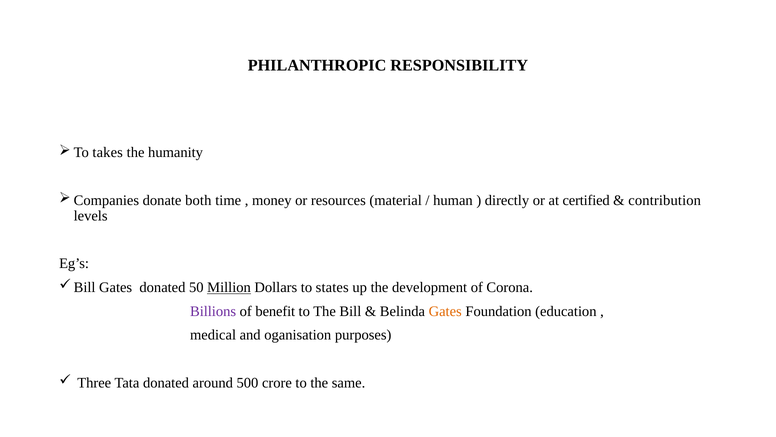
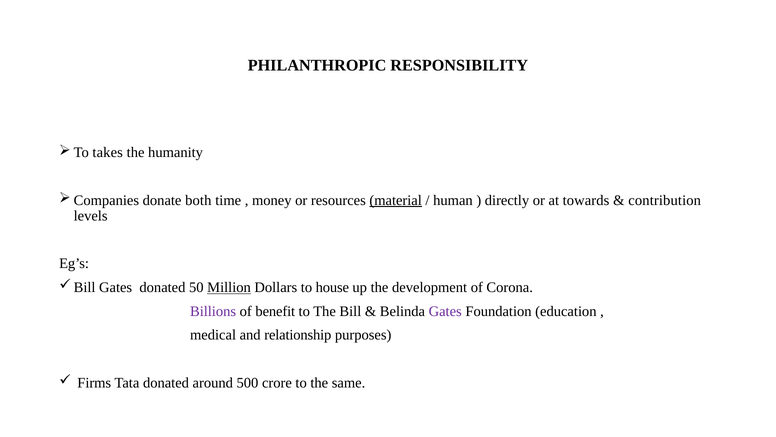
material underline: none -> present (396, 200)
certified: certified -> towards (586, 200)
states: states -> house (332, 287)
Gates colour: orange -> purple (445, 311)
oganisation: oganisation -> relationship (298, 335)
Three: Three -> Firms (94, 382)
